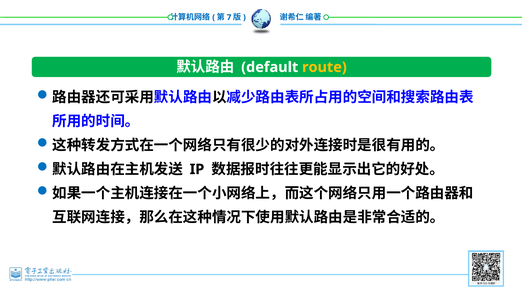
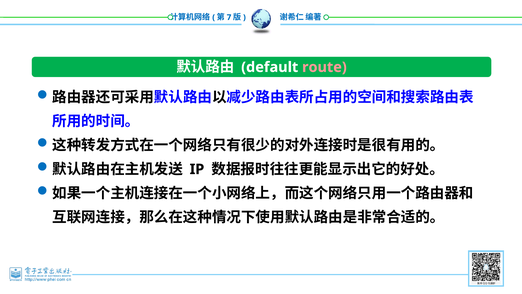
route colour: yellow -> pink (324, 67)
